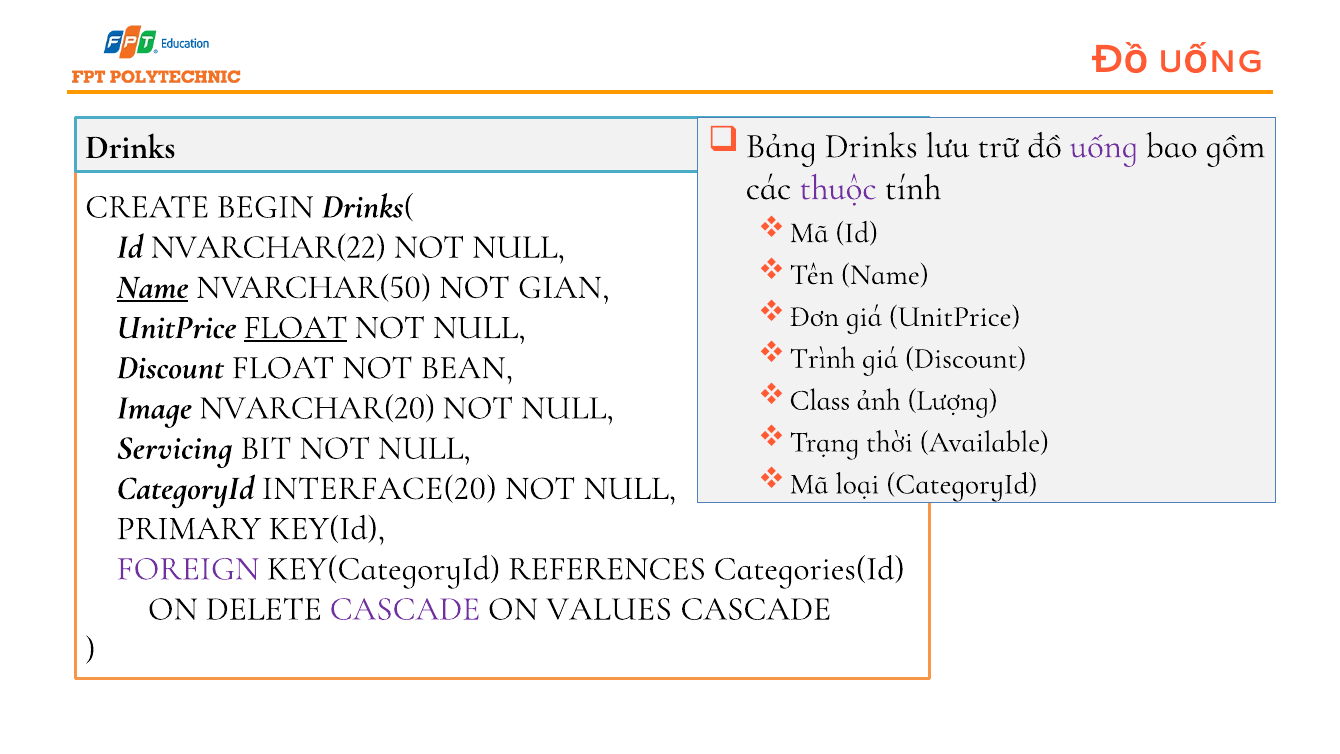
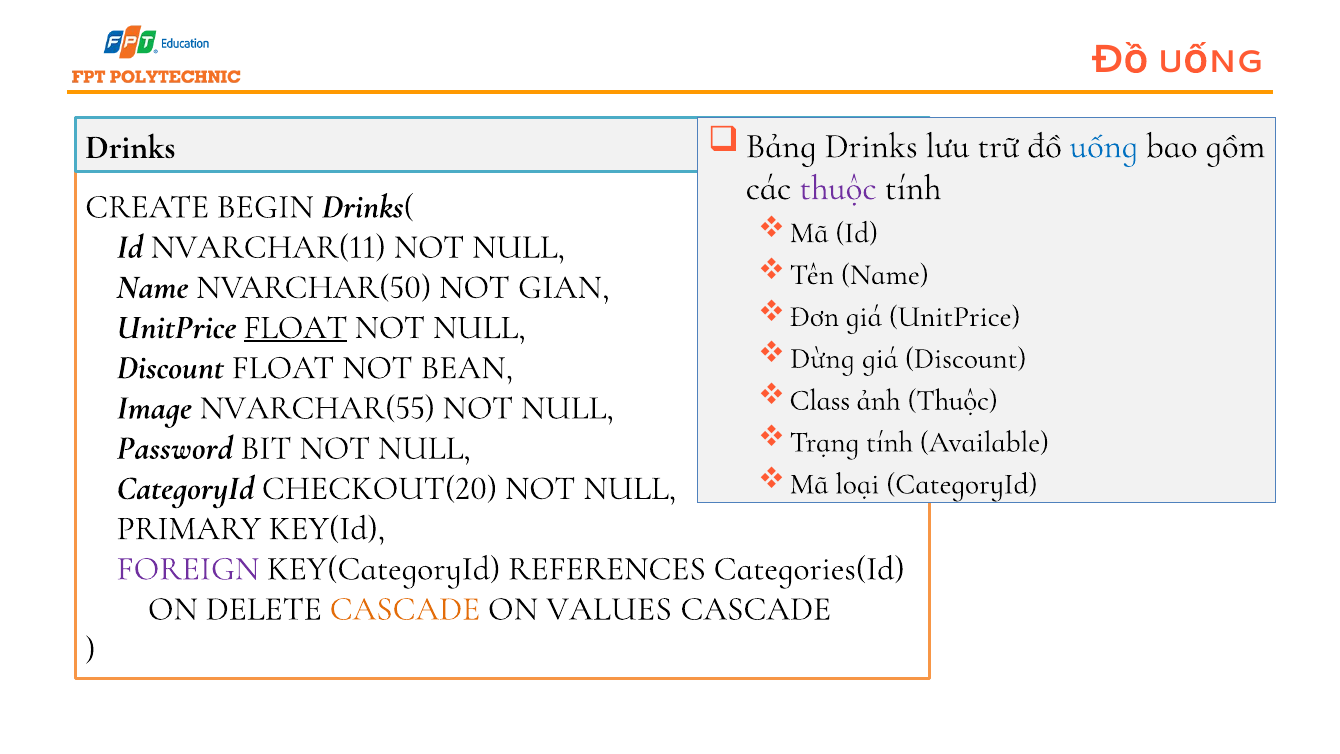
uống colour: purple -> blue (1104, 146)
NVARCHAR(22: NVARCHAR(22 -> NVARCHAR(11 (268, 246)
Name underline: present -> none (153, 287)
Trình: Trình -> Dừng (822, 358)
ảnh Lượng: Lượng -> Thuộc (953, 400)
NVARCHAR(20: NVARCHAR(20 -> NVARCHAR(55 (317, 407)
Trạng thời: thời -> tính (890, 442)
Servicing: Servicing -> Password (175, 447)
INTERFACE(20: INTERFACE(20 -> CHECKOUT(20 (379, 488)
CASCADE colour: purple -> orange (405, 608)
